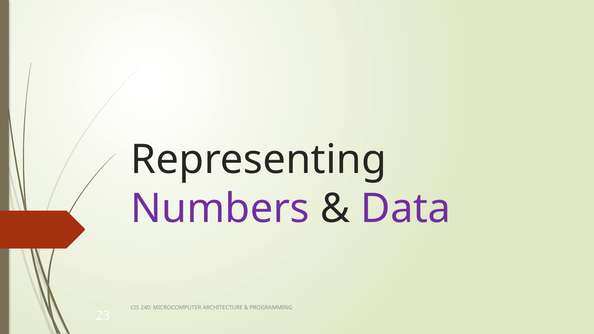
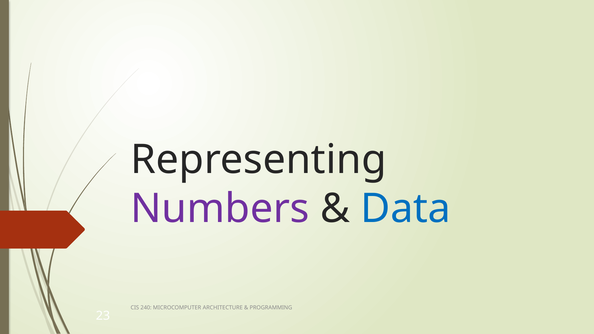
Data colour: purple -> blue (406, 209)
